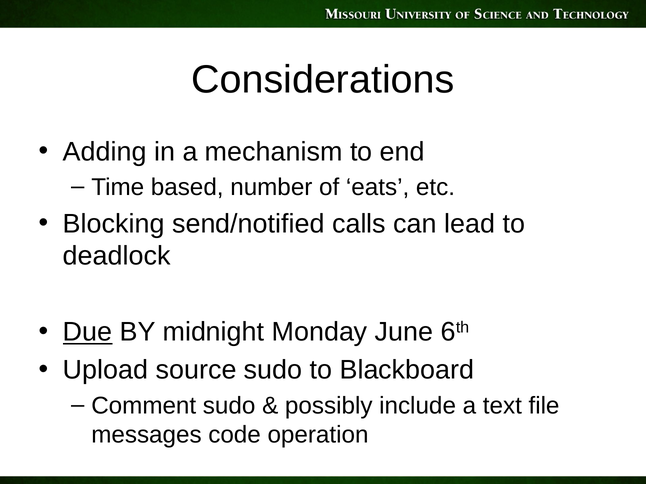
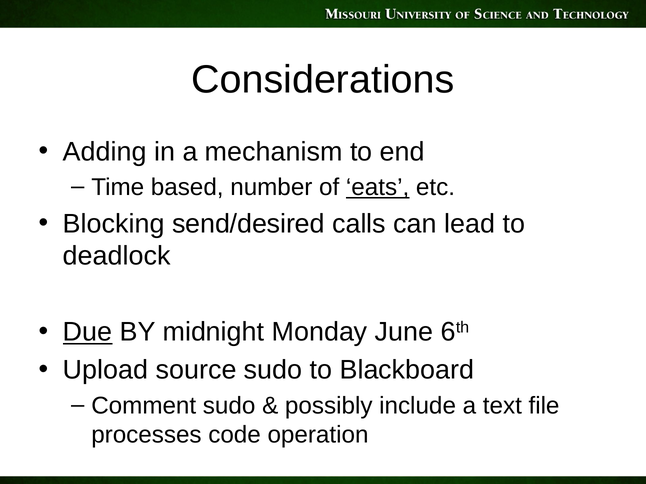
eats underline: none -> present (378, 187)
send/notified: send/notified -> send/desired (248, 224)
messages: messages -> processes (146, 435)
